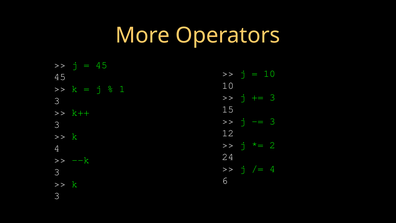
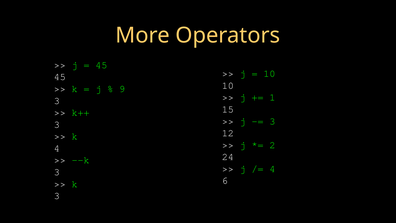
1: 1 -> 9 (122, 89)
3: 3 -> 1 (272, 97)
